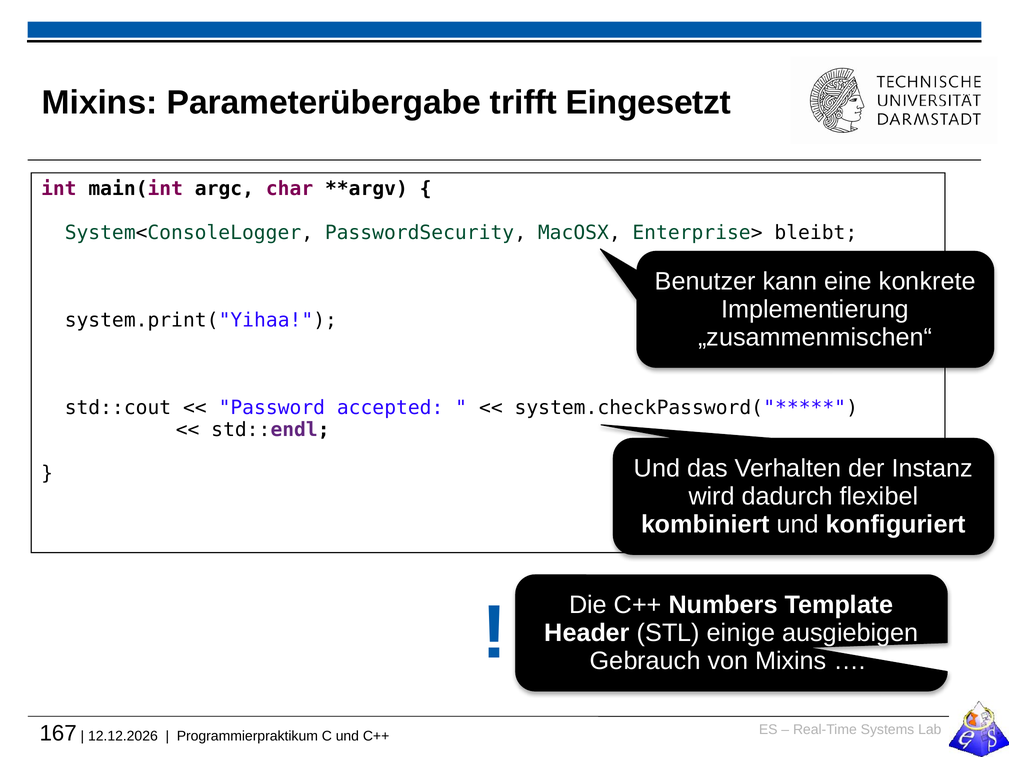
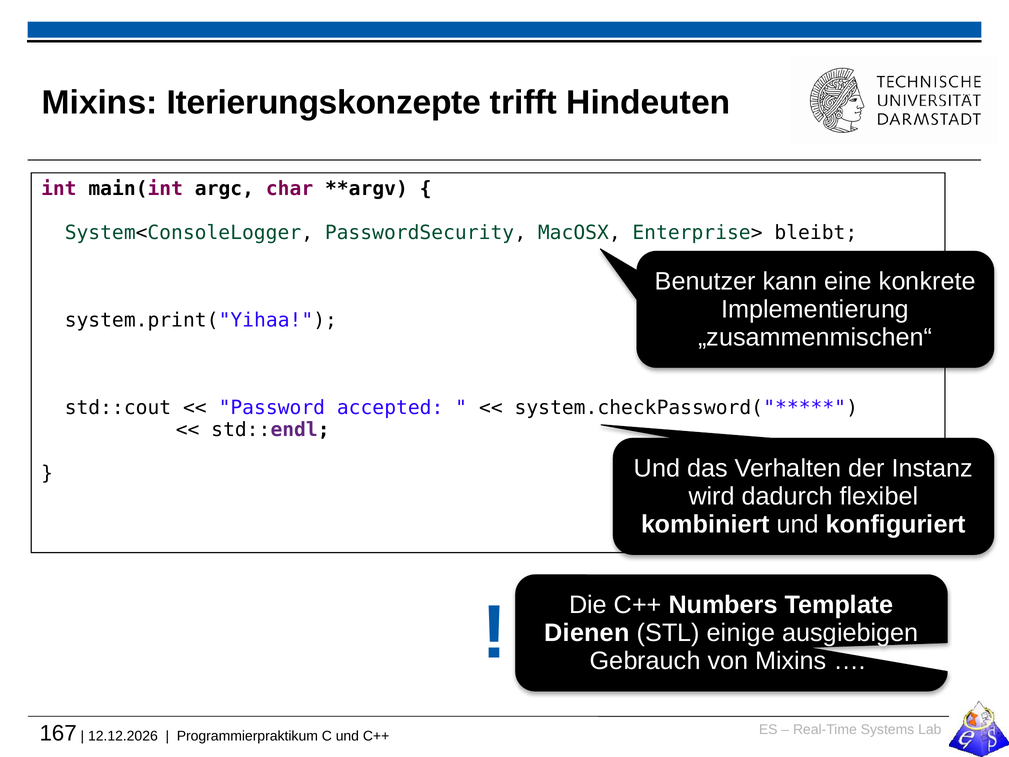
Parameterübergabe: Parameterübergabe -> Iterierungskonzepte (324, 103)
Eingesetzt: Eingesetzt -> Hindeuten (648, 103)
Header: Header -> Dienen (587, 633)
